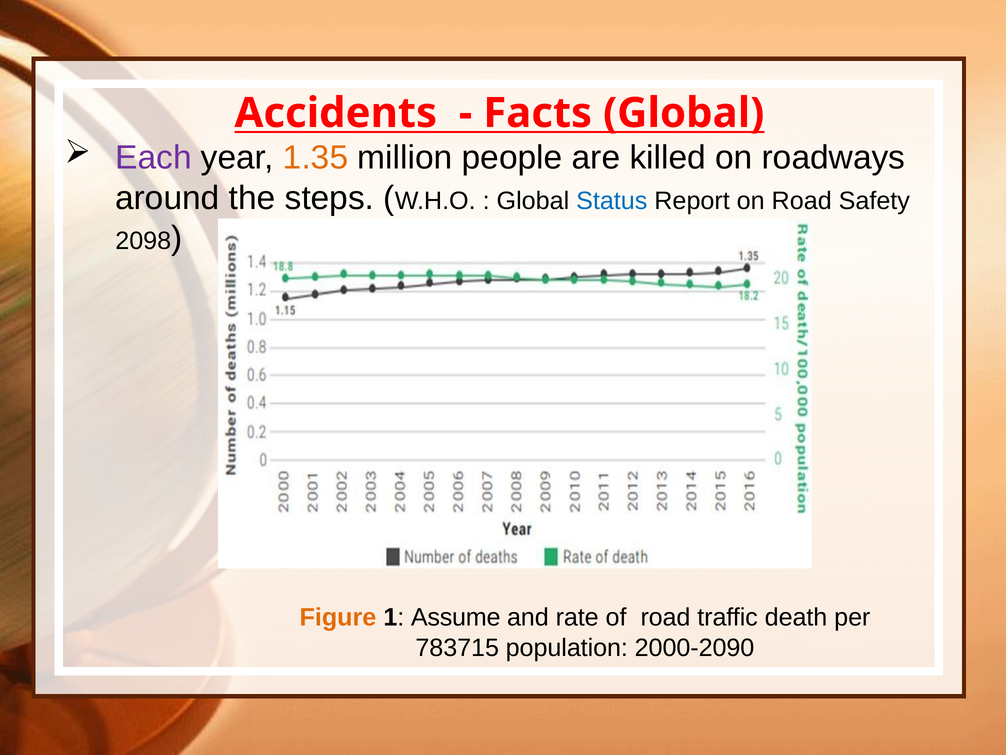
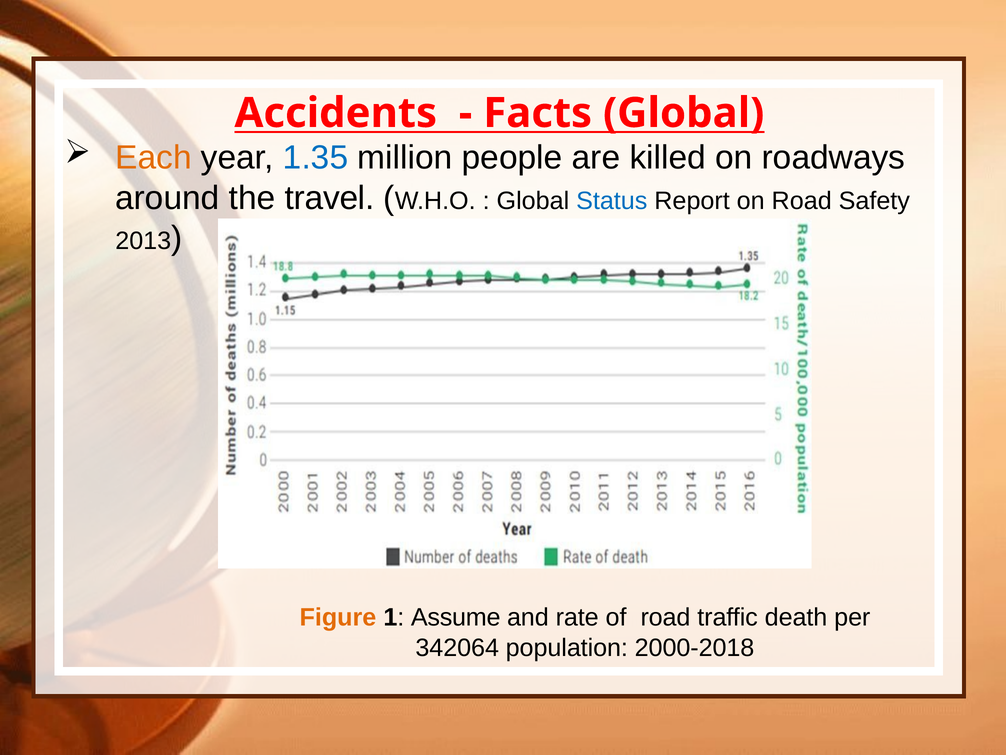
Each colour: purple -> orange (153, 158)
1.35 colour: orange -> blue (316, 158)
steps: steps -> travel (330, 198)
2098: 2098 -> 2013 (143, 241)
783715: 783715 -> 342064 (457, 647)
2000-2090: 2000-2090 -> 2000-2018 (695, 647)
